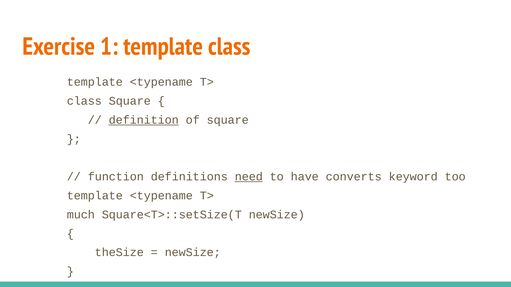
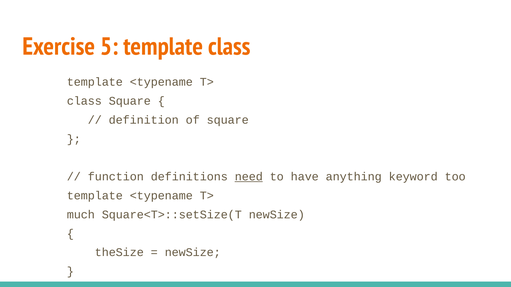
1: 1 -> 5 (109, 47)
definition underline: present -> none (144, 120)
converts: converts -> anything (354, 177)
